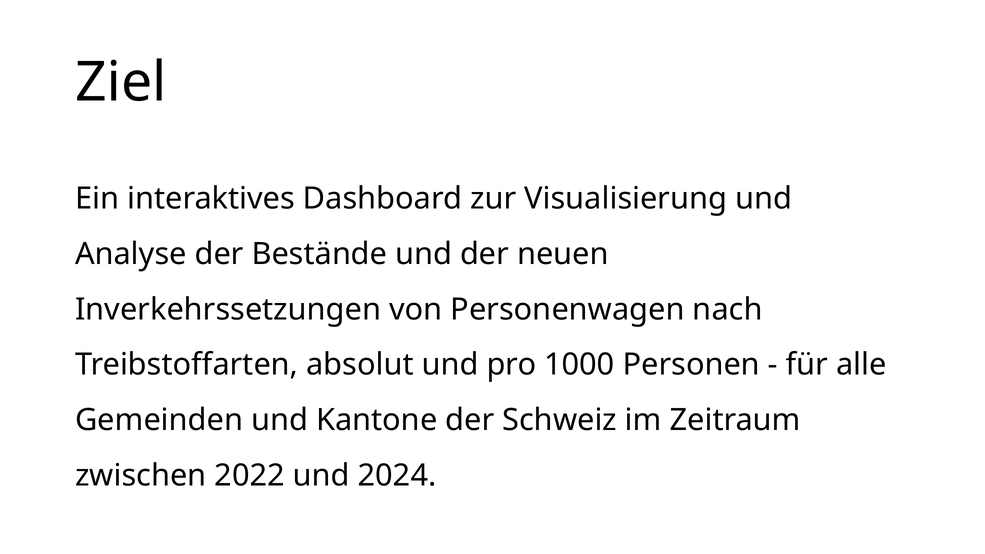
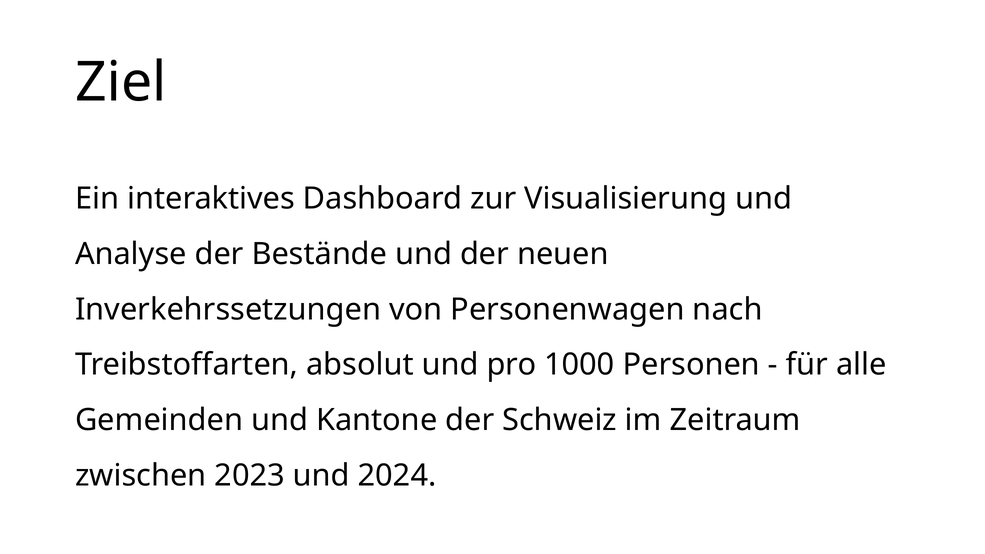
2022: 2022 -> 2023 (250, 476)
